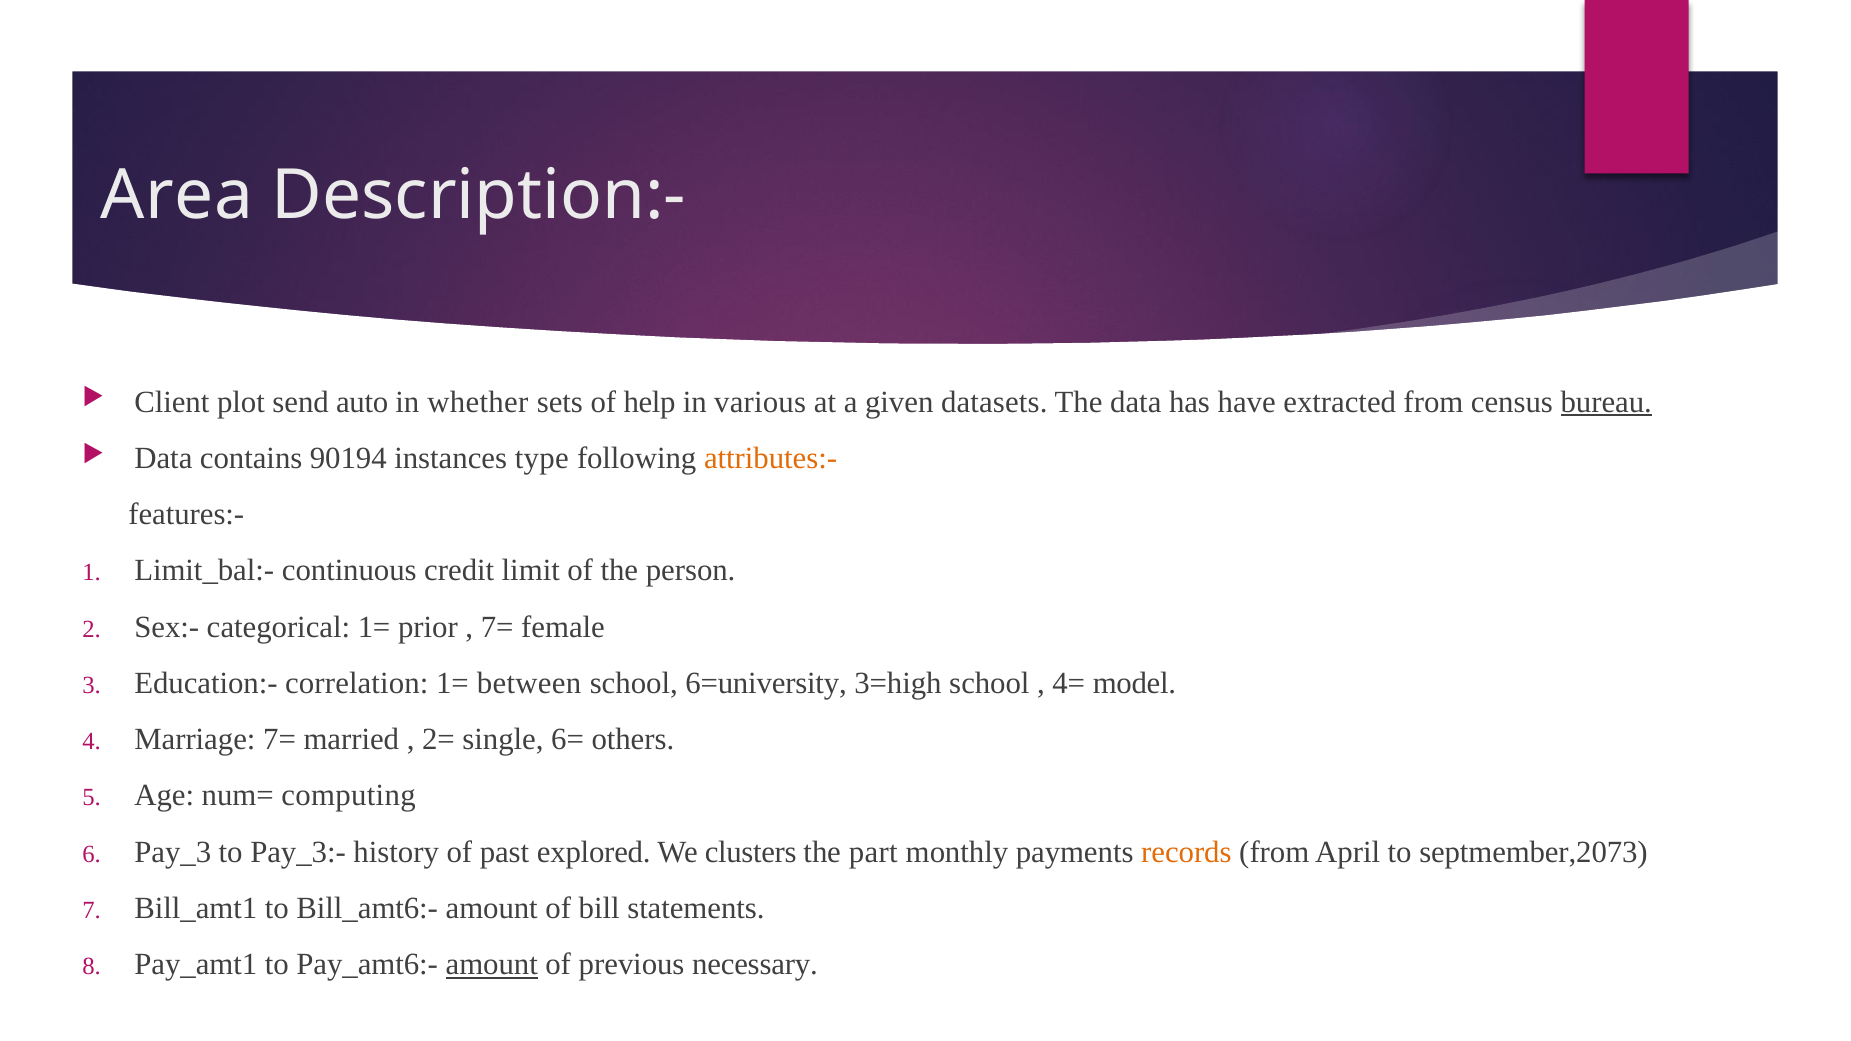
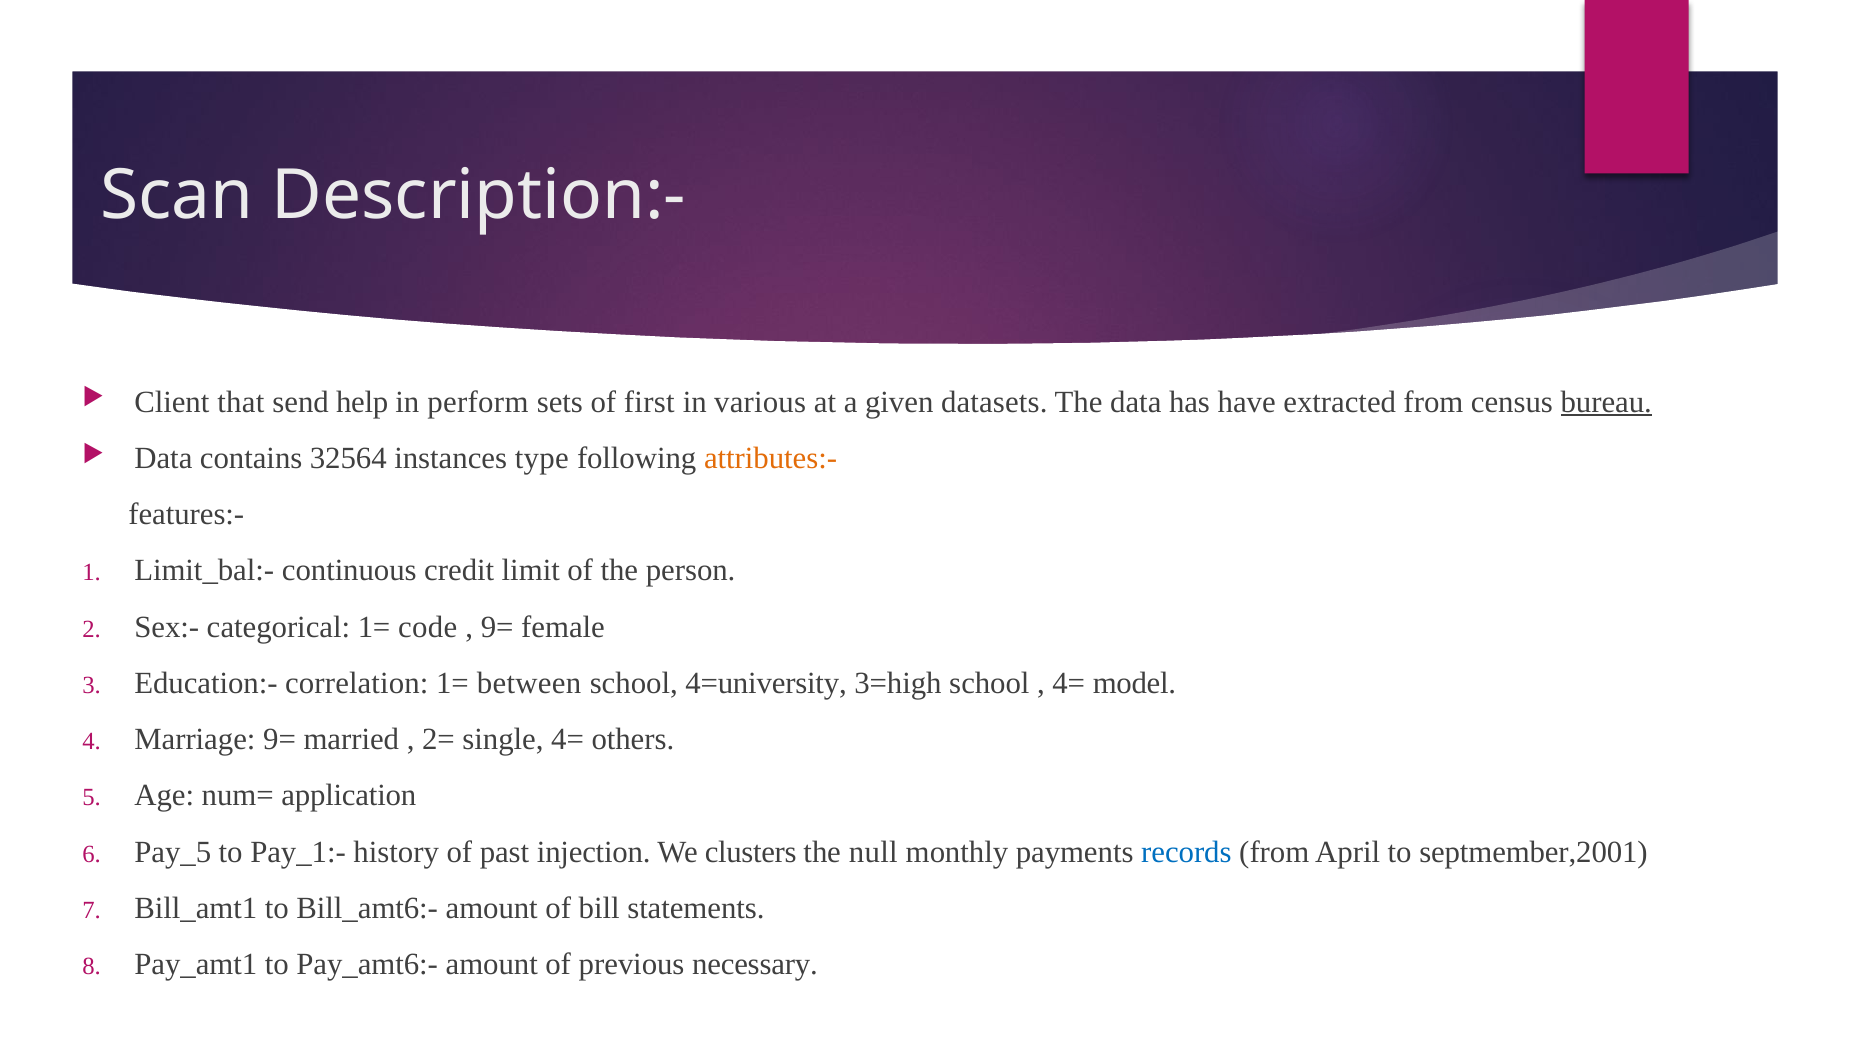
Area: Area -> Scan (177, 196)
plot: plot -> that (241, 402)
auto: auto -> help (362, 402)
whether: whether -> perform (478, 402)
help: help -> first (649, 402)
90194: 90194 -> 32564 (348, 458)
prior: prior -> code (428, 627)
7=: 7= -> 9= (497, 627)
6=university: 6=university -> 4=university (766, 683)
Marriage 7=: 7= -> 9= (280, 740)
single 6=: 6= -> 4= (567, 740)
computing: computing -> application (349, 796)
Pay_3: Pay_3 -> Pay_5 (173, 852)
Pay_3:-: Pay_3:- -> Pay_1:- (298, 852)
explored: explored -> injection (594, 852)
part: part -> null (873, 852)
records colour: orange -> blue (1186, 852)
septmember,2073: septmember,2073 -> septmember,2001 (1533, 852)
amount underline: present -> none (492, 965)
